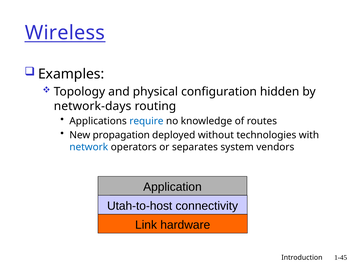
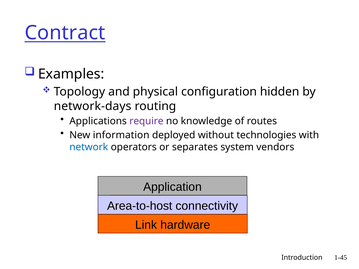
Wireless: Wireless -> Contract (65, 33)
require colour: blue -> purple (146, 121)
propagation: propagation -> information (121, 135)
Utah-to-host: Utah-to-host -> Area-to-host (140, 206)
